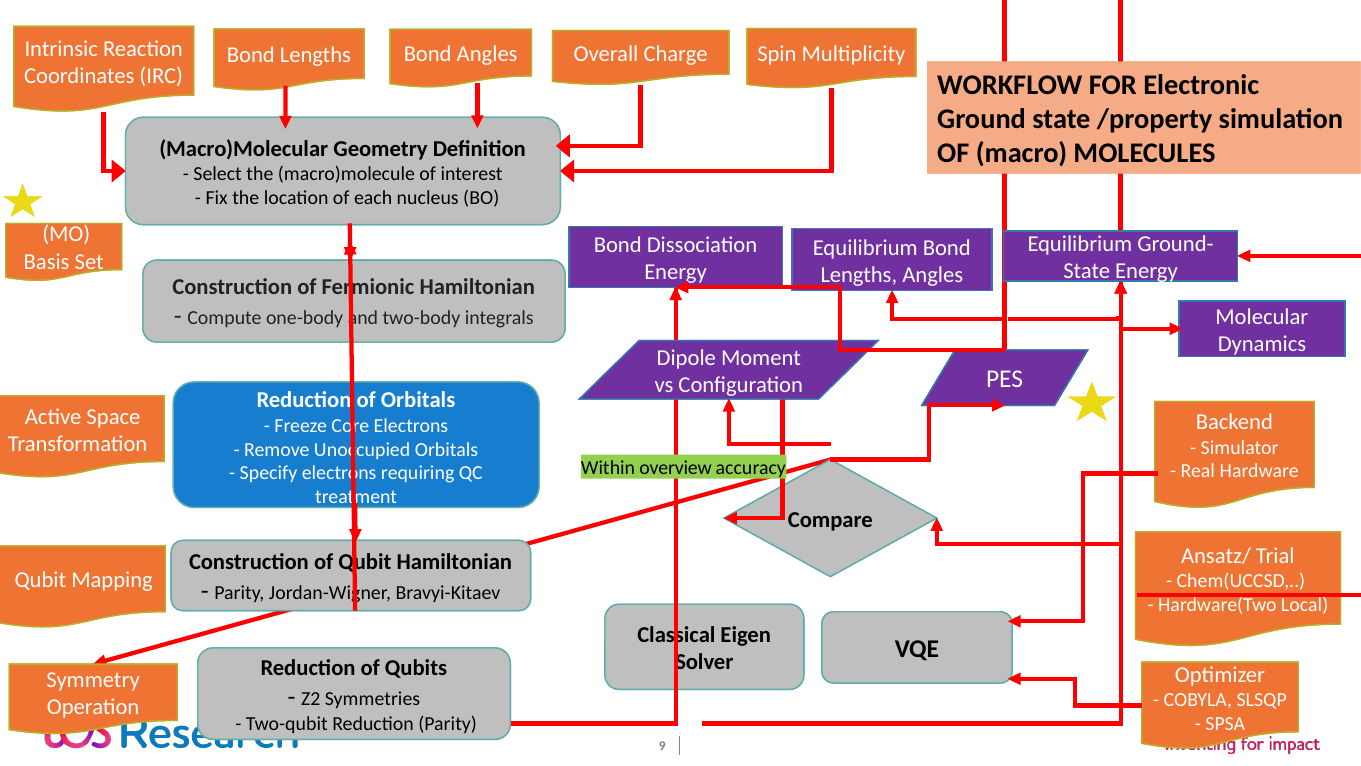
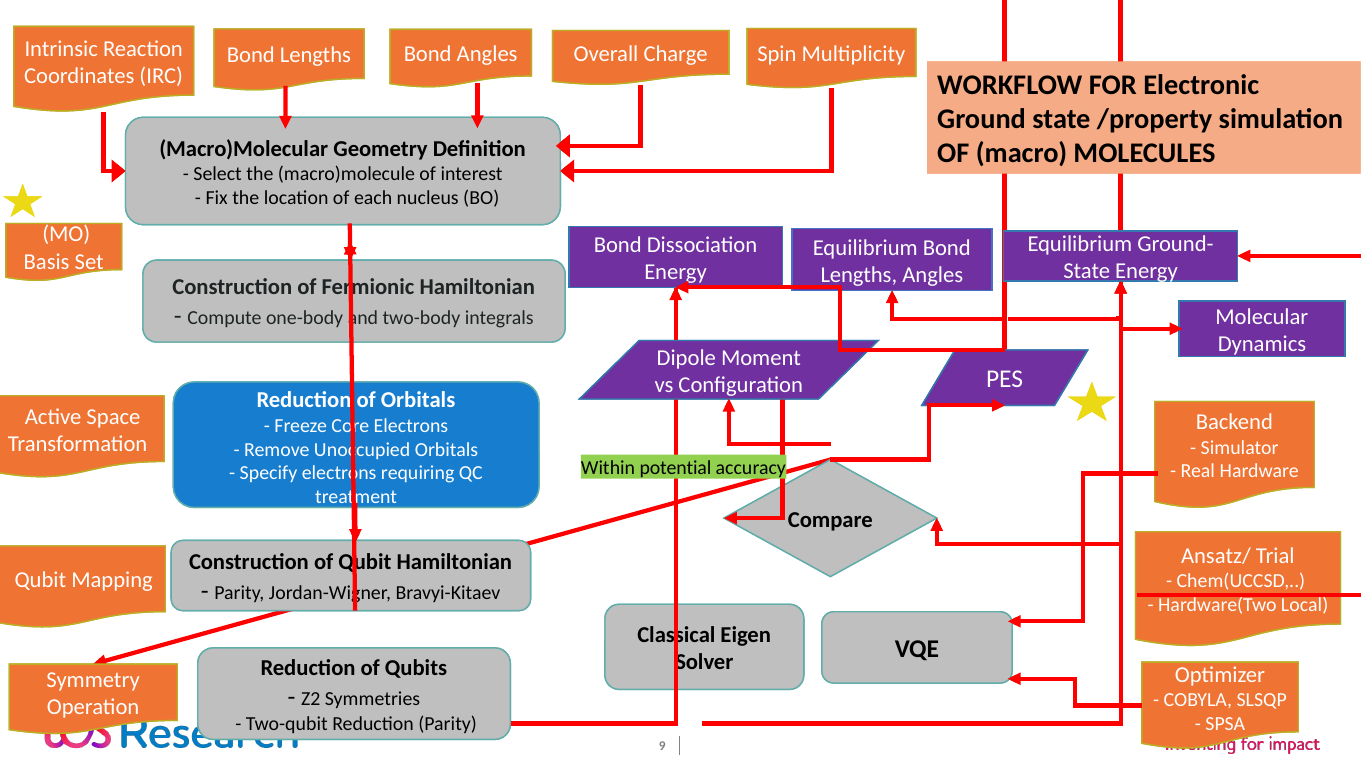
overview: overview -> potential (676, 468)
